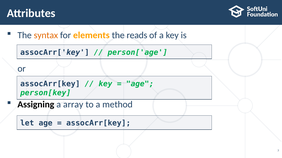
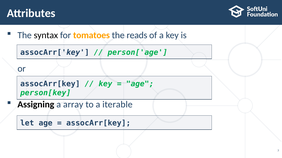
syntax colour: orange -> black (46, 35)
elements: elements -> tomatoes (91, 35)
method: method -> iterable (117, 105)
